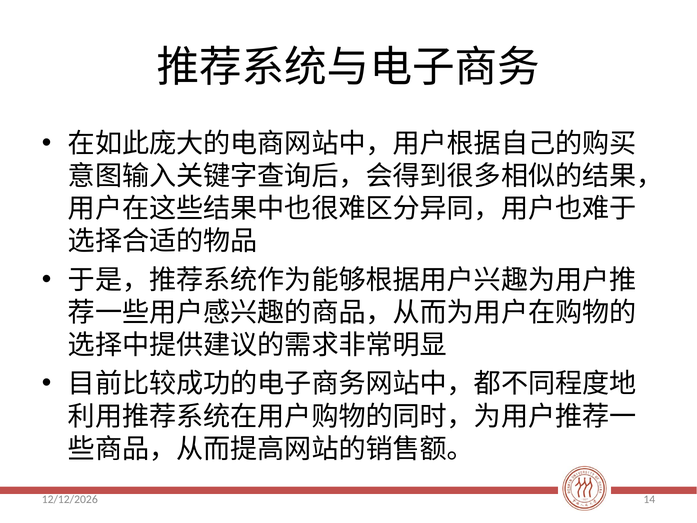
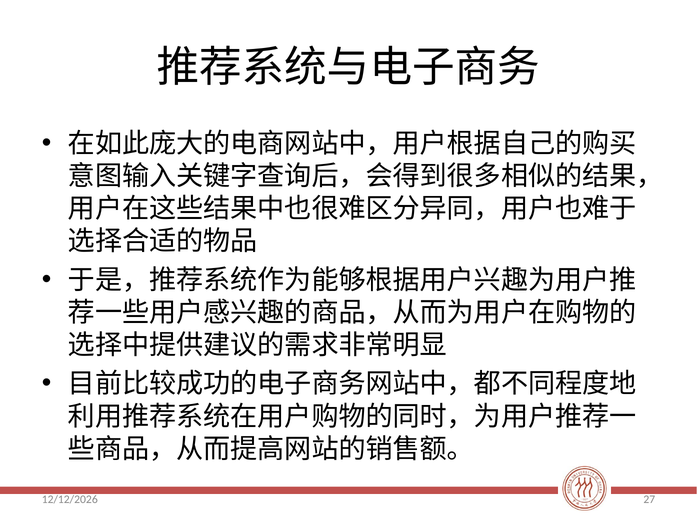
14: 14 -> 27 (649, 499)
